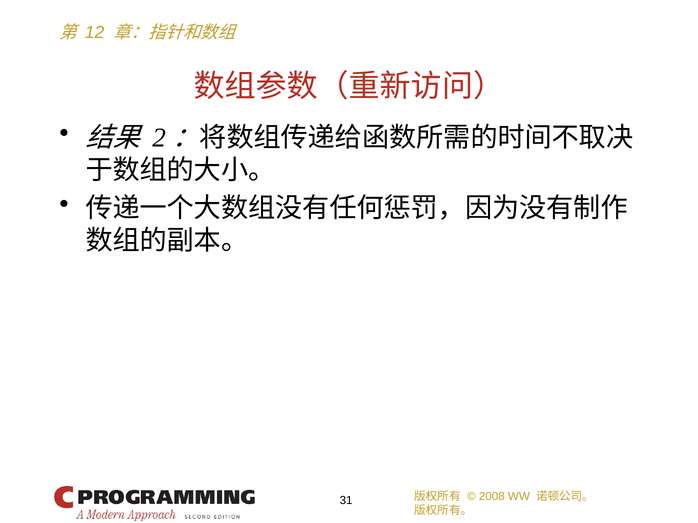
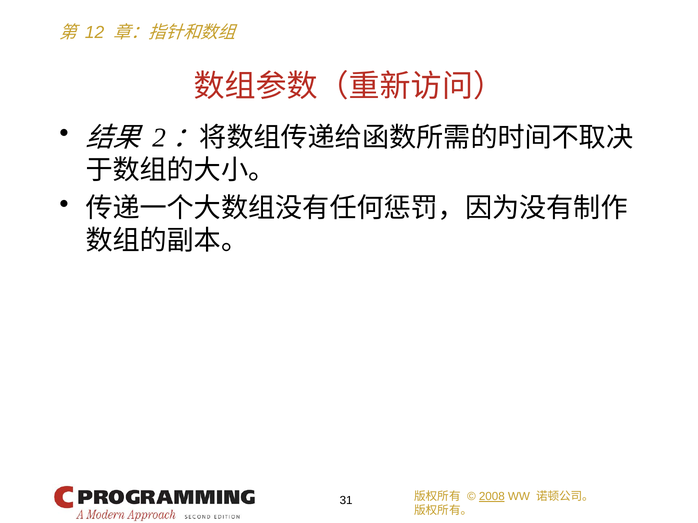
2008 underline: none -> present (492, 497)
